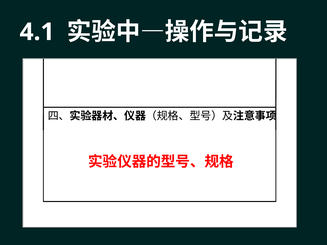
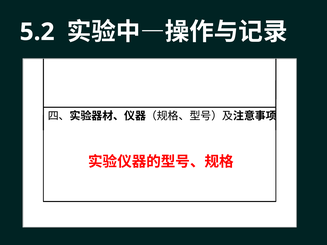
4.1: 4.1 -> 5.2 (37, 32)
